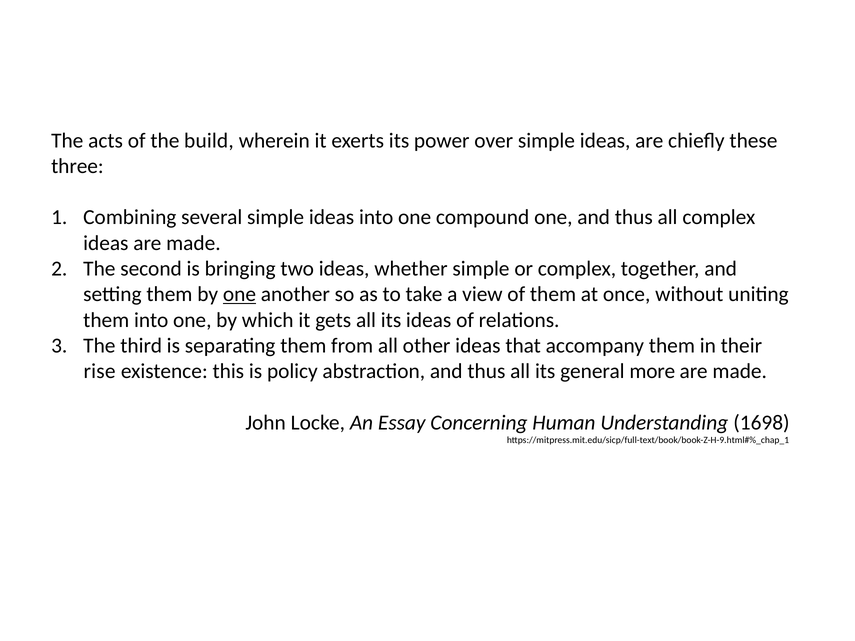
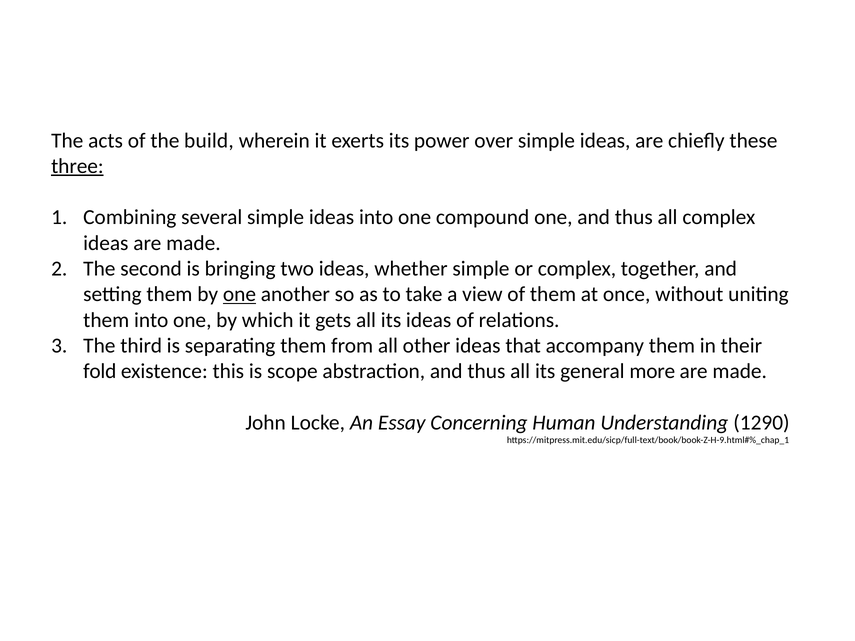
three underline: none -> present (77, 166)
rise: rise -> fold (100, 371)
policy: policy -> scope (292, 371)
1698: 1698 -> 1290 (761, 423)
